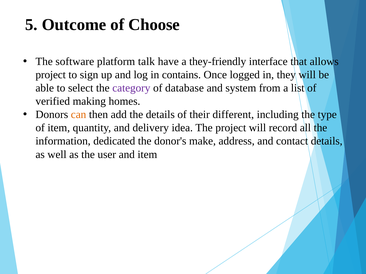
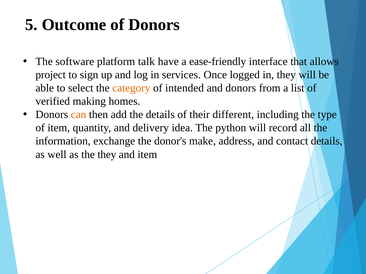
of Choose: Choose -> Donors (154, 25)
they-friendly: they-friendly -> ease-friendly (218, 62)
contains: contains -> services (181, 75)
category colour: purple -> orange (131, 88)
database: database -> intended (185, 88)
and system: system -> donors (241, 88)
The project: project -> python (231, 128)
dedicated: dedicated -> exchange (114, 141)
the user: user -> they (107, 155)
